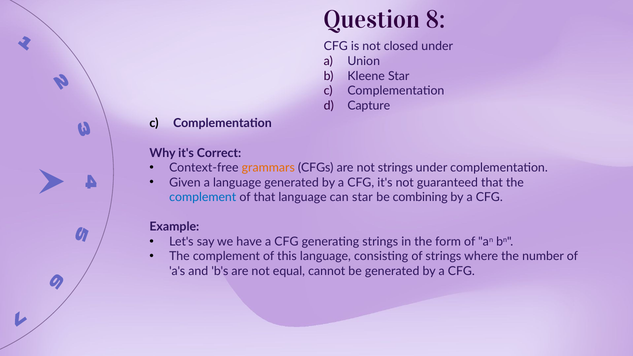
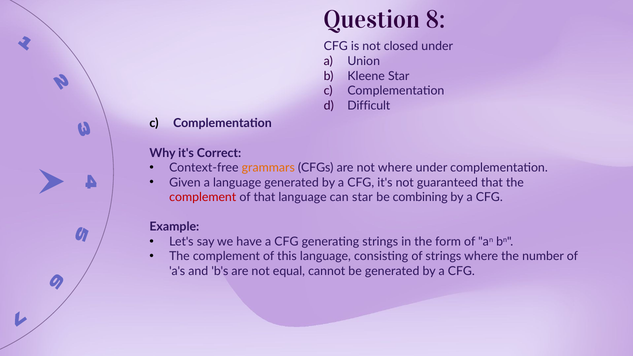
Capture: Capture -> Difficult (369, 106)
not strings: strings -> where (395, 168)
complement colour: blue -> red (203, 197)
